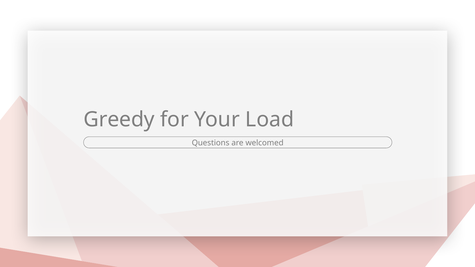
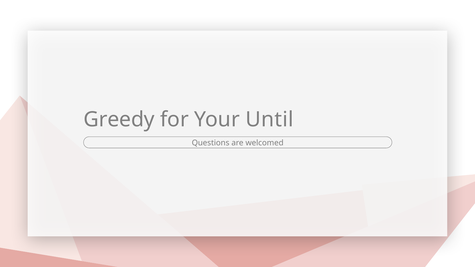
Load: Load -> Until (270, 120)
